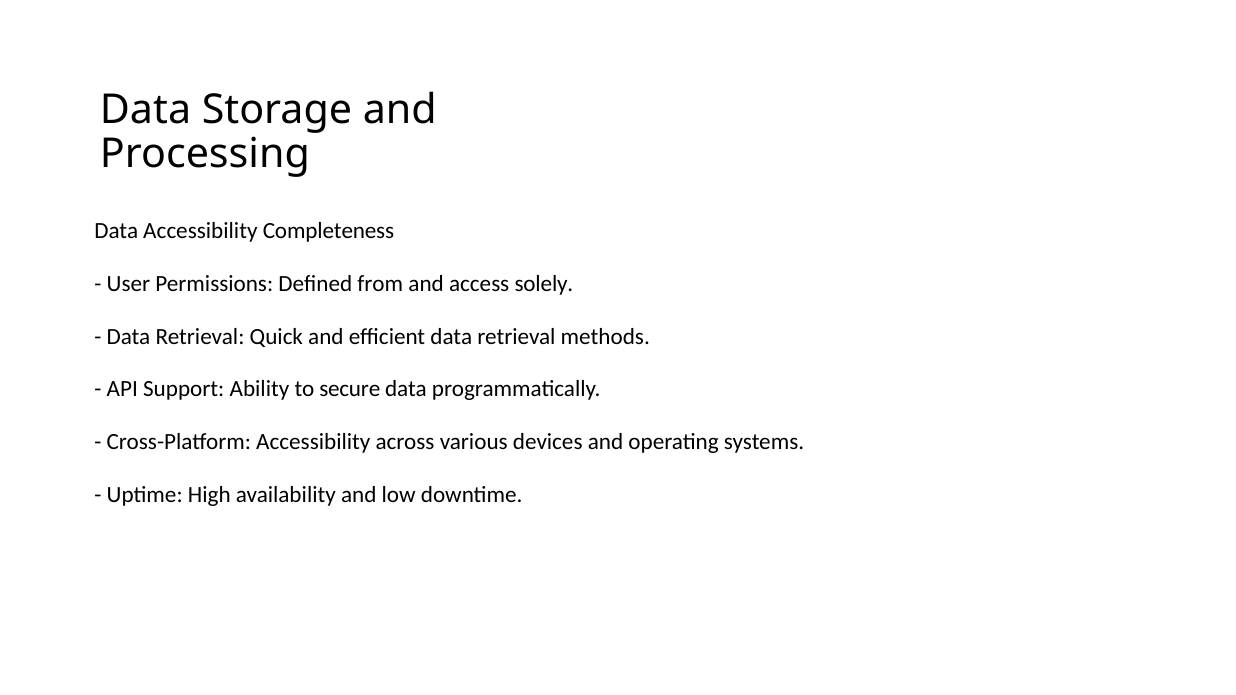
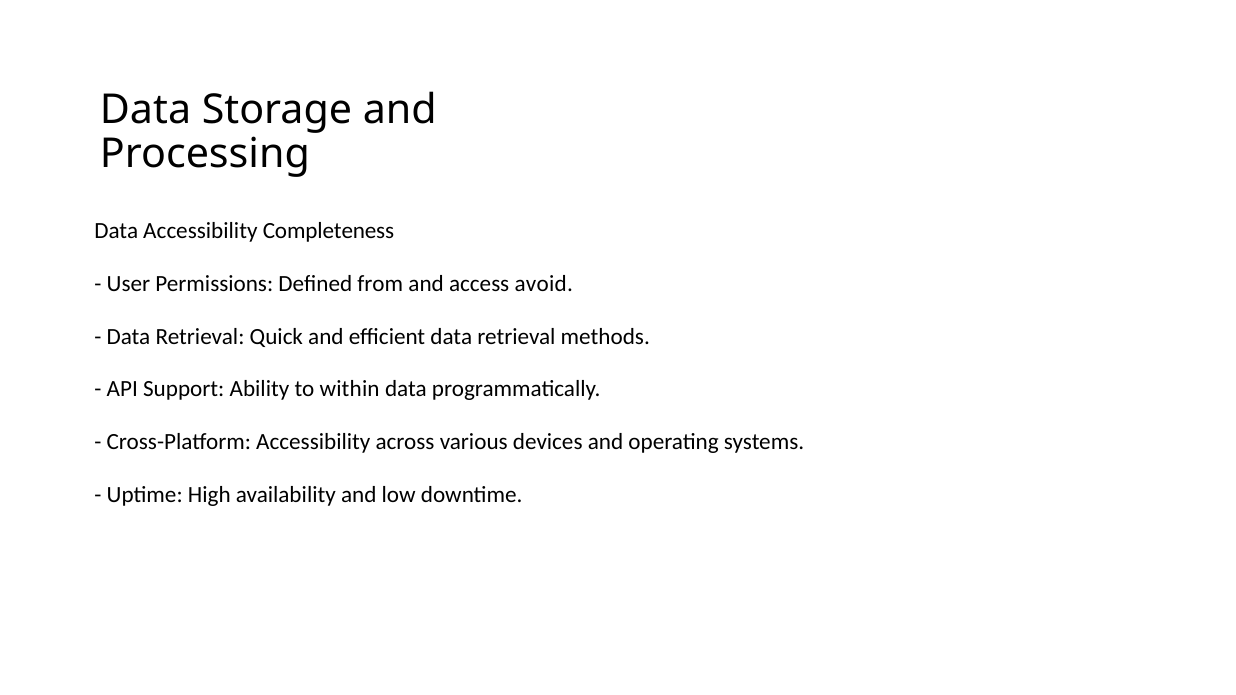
solely: solely -> avoid (544, 284)
secure: secure -> within (350, 389)
